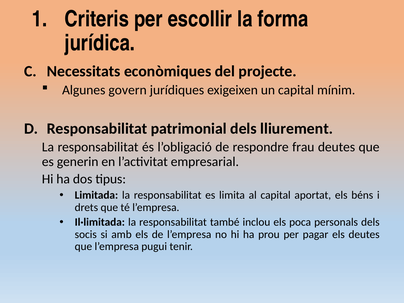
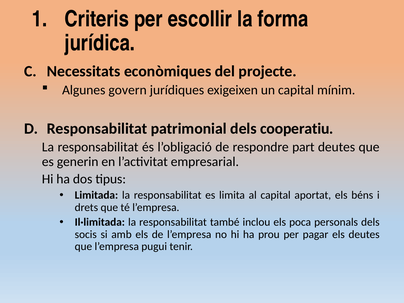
lliurement: lliurement -> cooperatiu (297, 129)
frau: frau -> part (303, 147)
